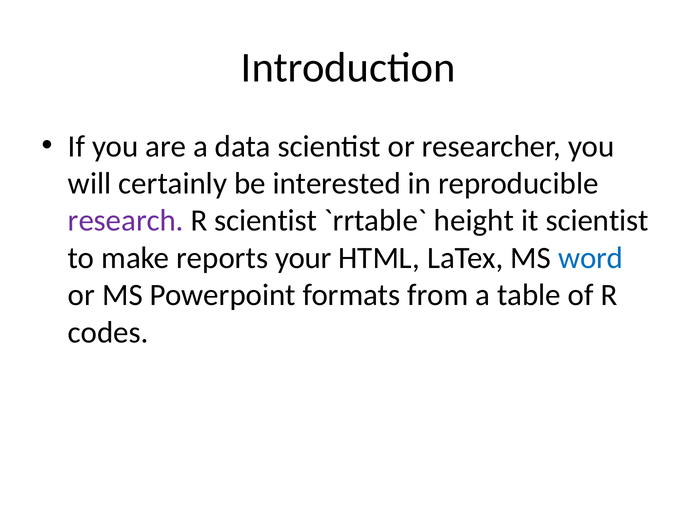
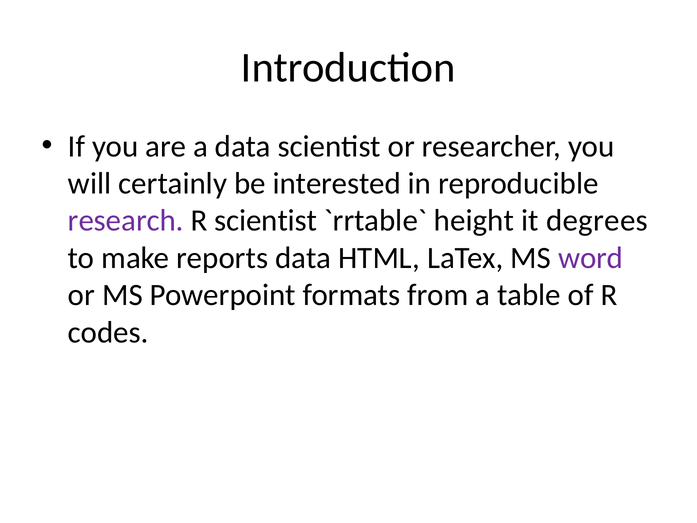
it scientist: scientist -> degrees (597, 221)
reports your: your -> data (303, 258)
word colour: blue -> purple (591, 258)
